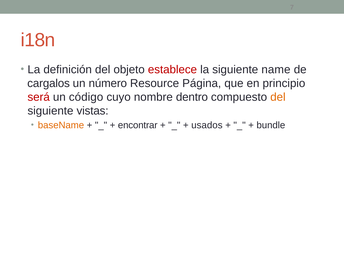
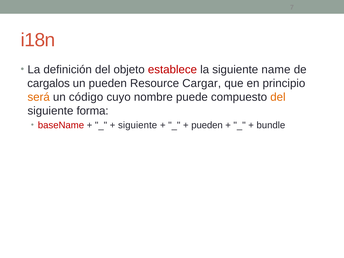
un número: número -> pueden (108, 83)
Página: Página -> Cargar (202, 83)
será colour: red -> orange (39, 97)
dentro: dentro -> puede (192, 97)
vistas: vistas -> forma (93, 111)
baseName colour: orange -> red (61, 125)
encontrar: encontrar -> siguiente (138, 125)
usados: usados -> pueden (207, 125)
